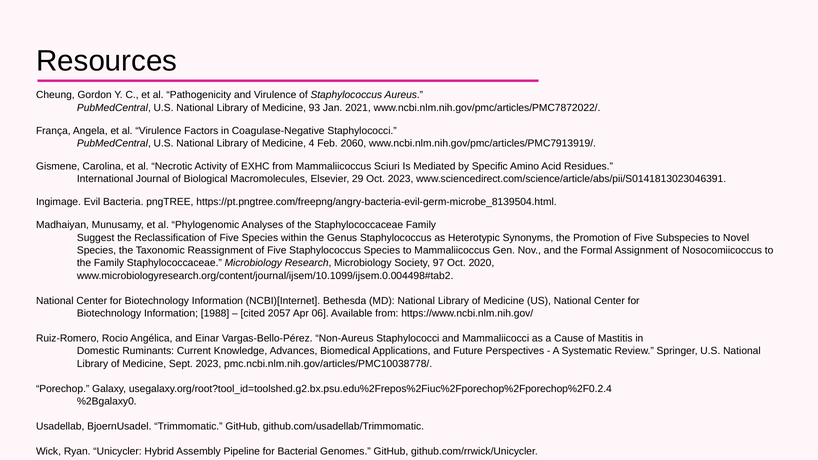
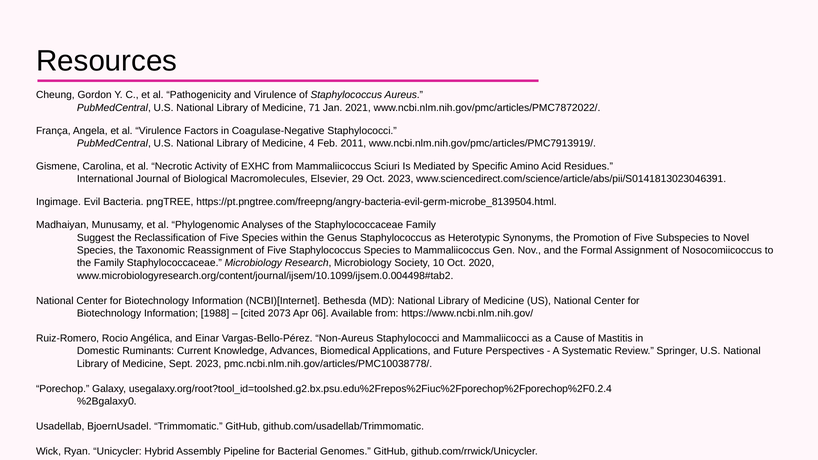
93: 93 -> 71 (314, 108)
2060: 2060 -> 2011 (353, 143)
97: 97 -> 10 (439, 263)
2057: 2057 -> 2073 (279, 314)
